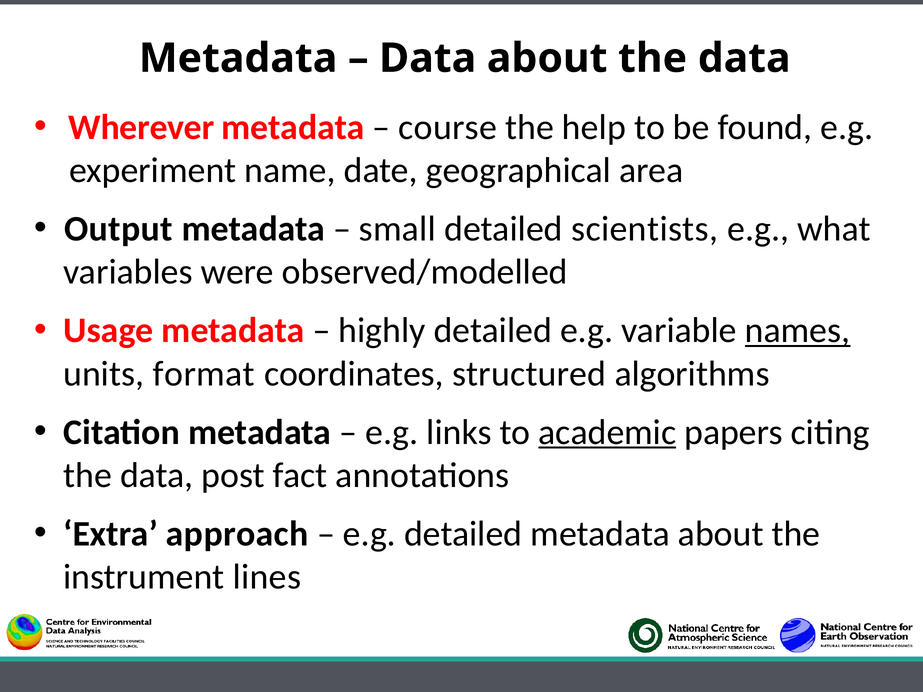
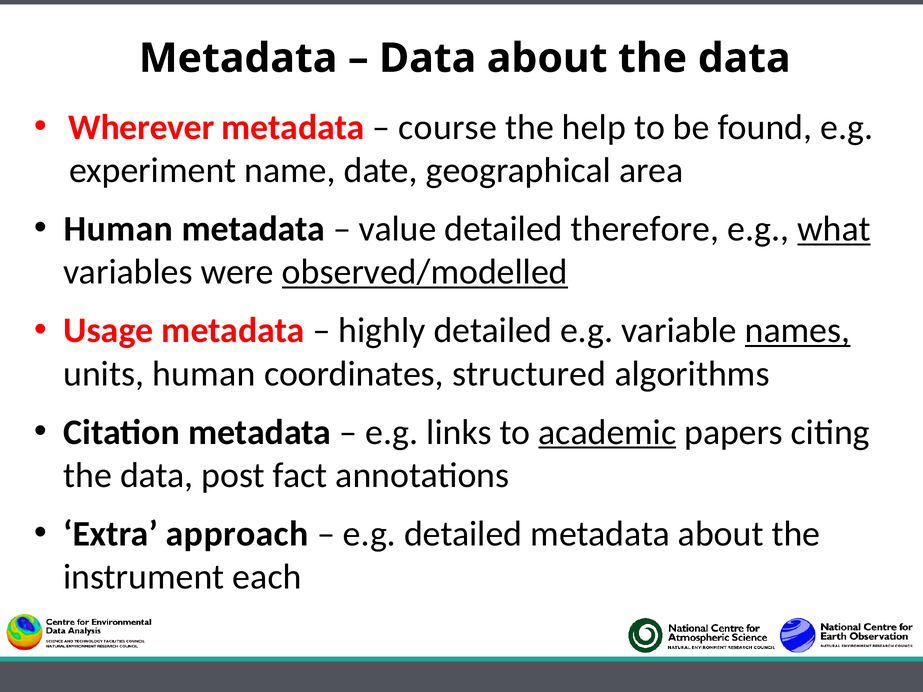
Output: Output -> Human (118, 229)
small: small -> value (398, 229)
scientists: scientists -> therefore (645, 229)
what underline: none -> present (834, 229)
observed/modelled underline: none -> present (425, 272)
units format: format -> human (204, 374)
lines: lines -> each (267, 577)
